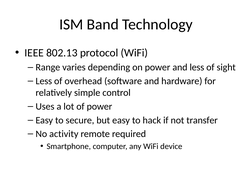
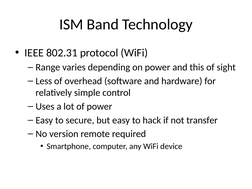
802.13: 802.13 -> 802.31 (62, 53)
and less: less -> this (197, 67)
activity: activity -> version (64, 134)
